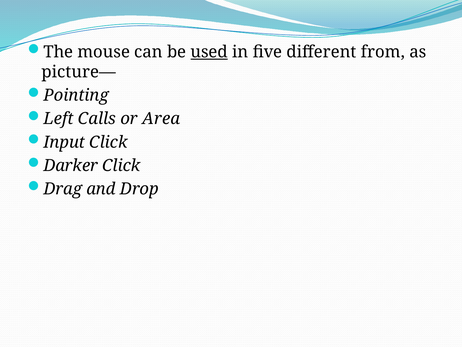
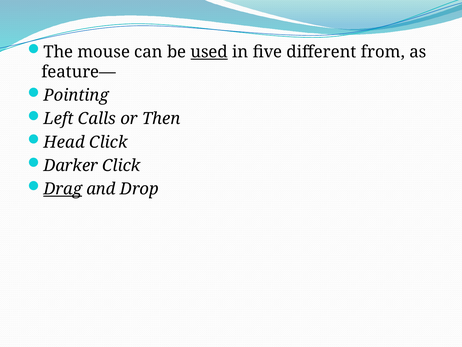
picture—: picture— -> feature— (79, 72)
Area: Area -> Then (161, 119)
Input: Input -> Head (64, 142)
Drag underline: none -> present (63, 189)
